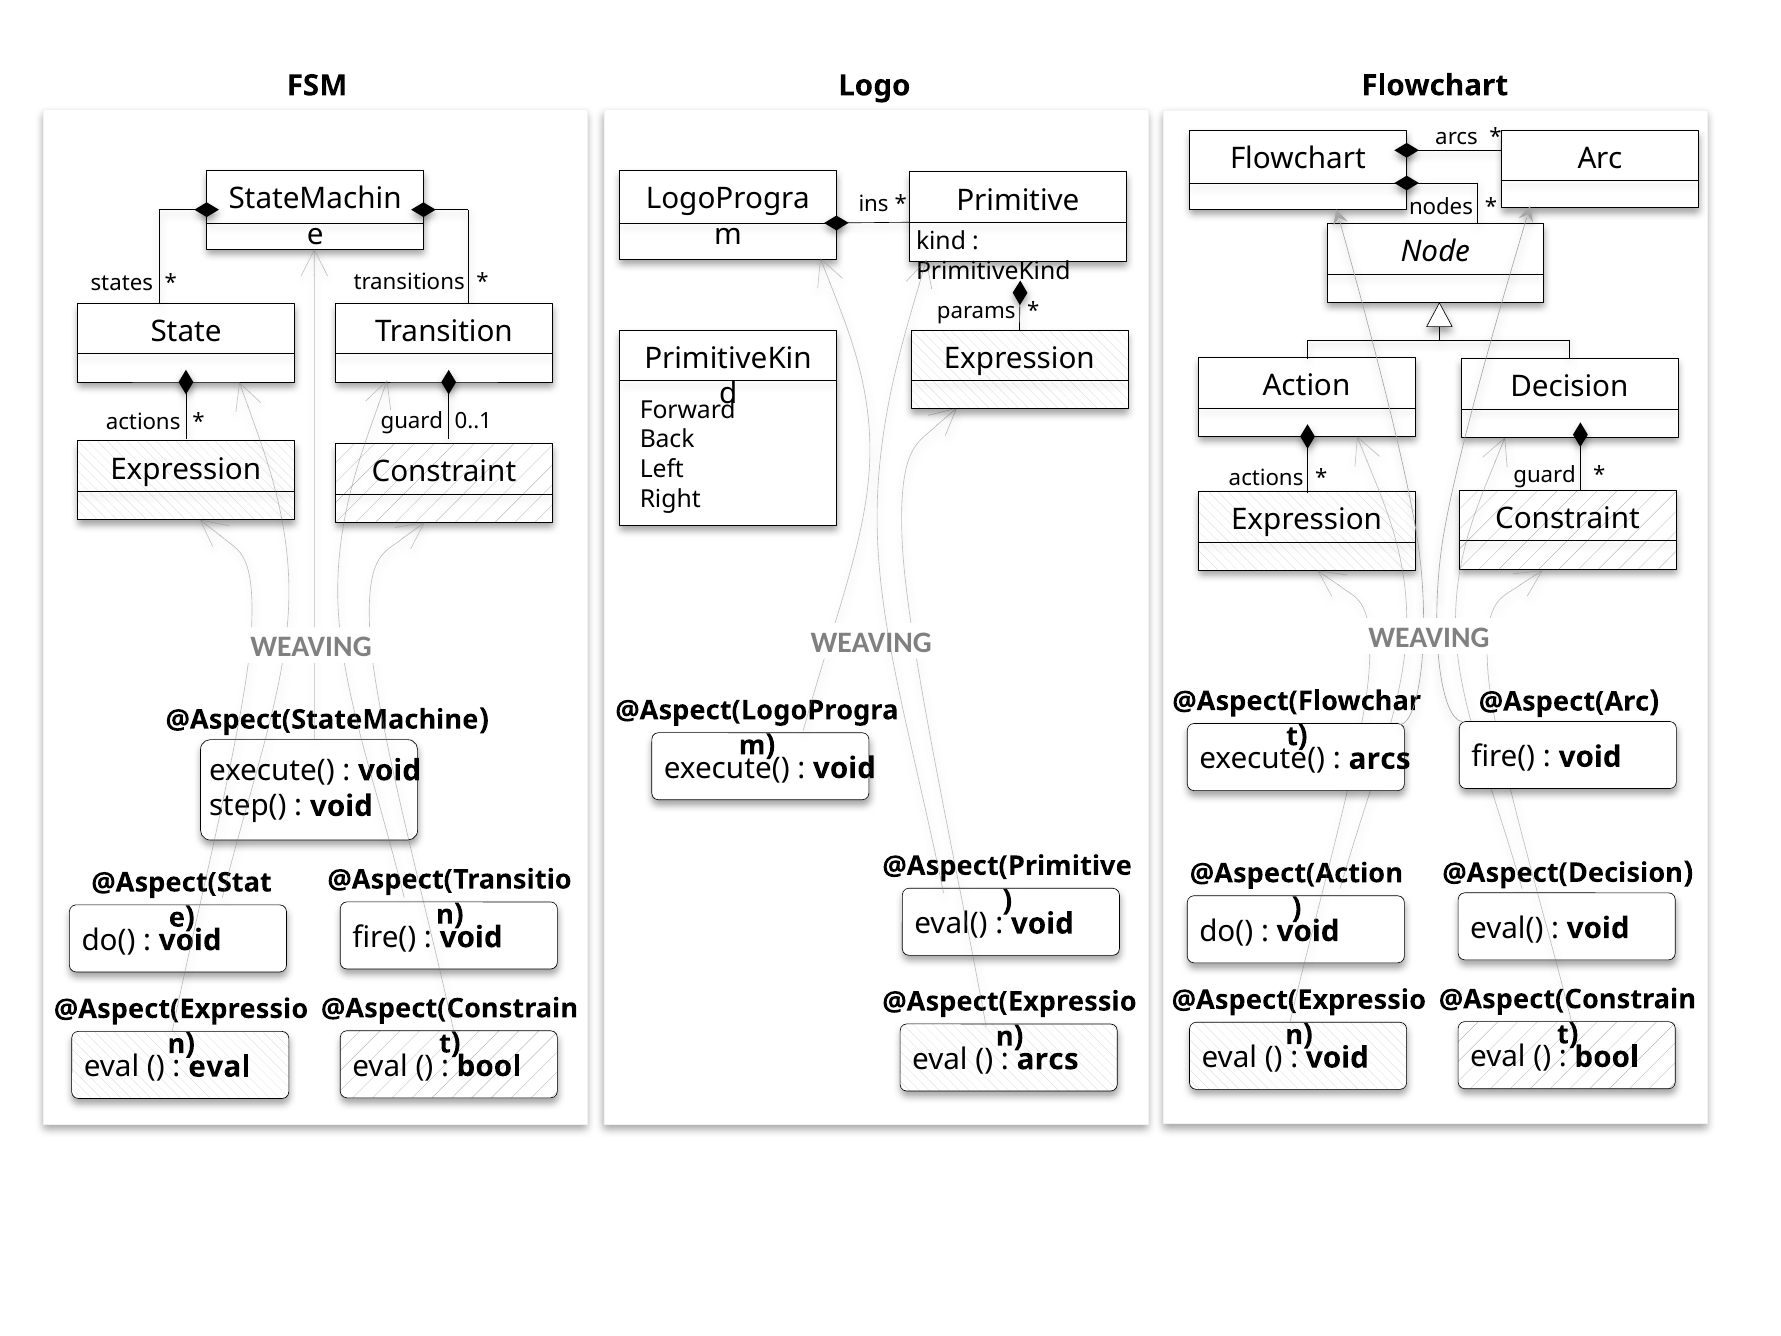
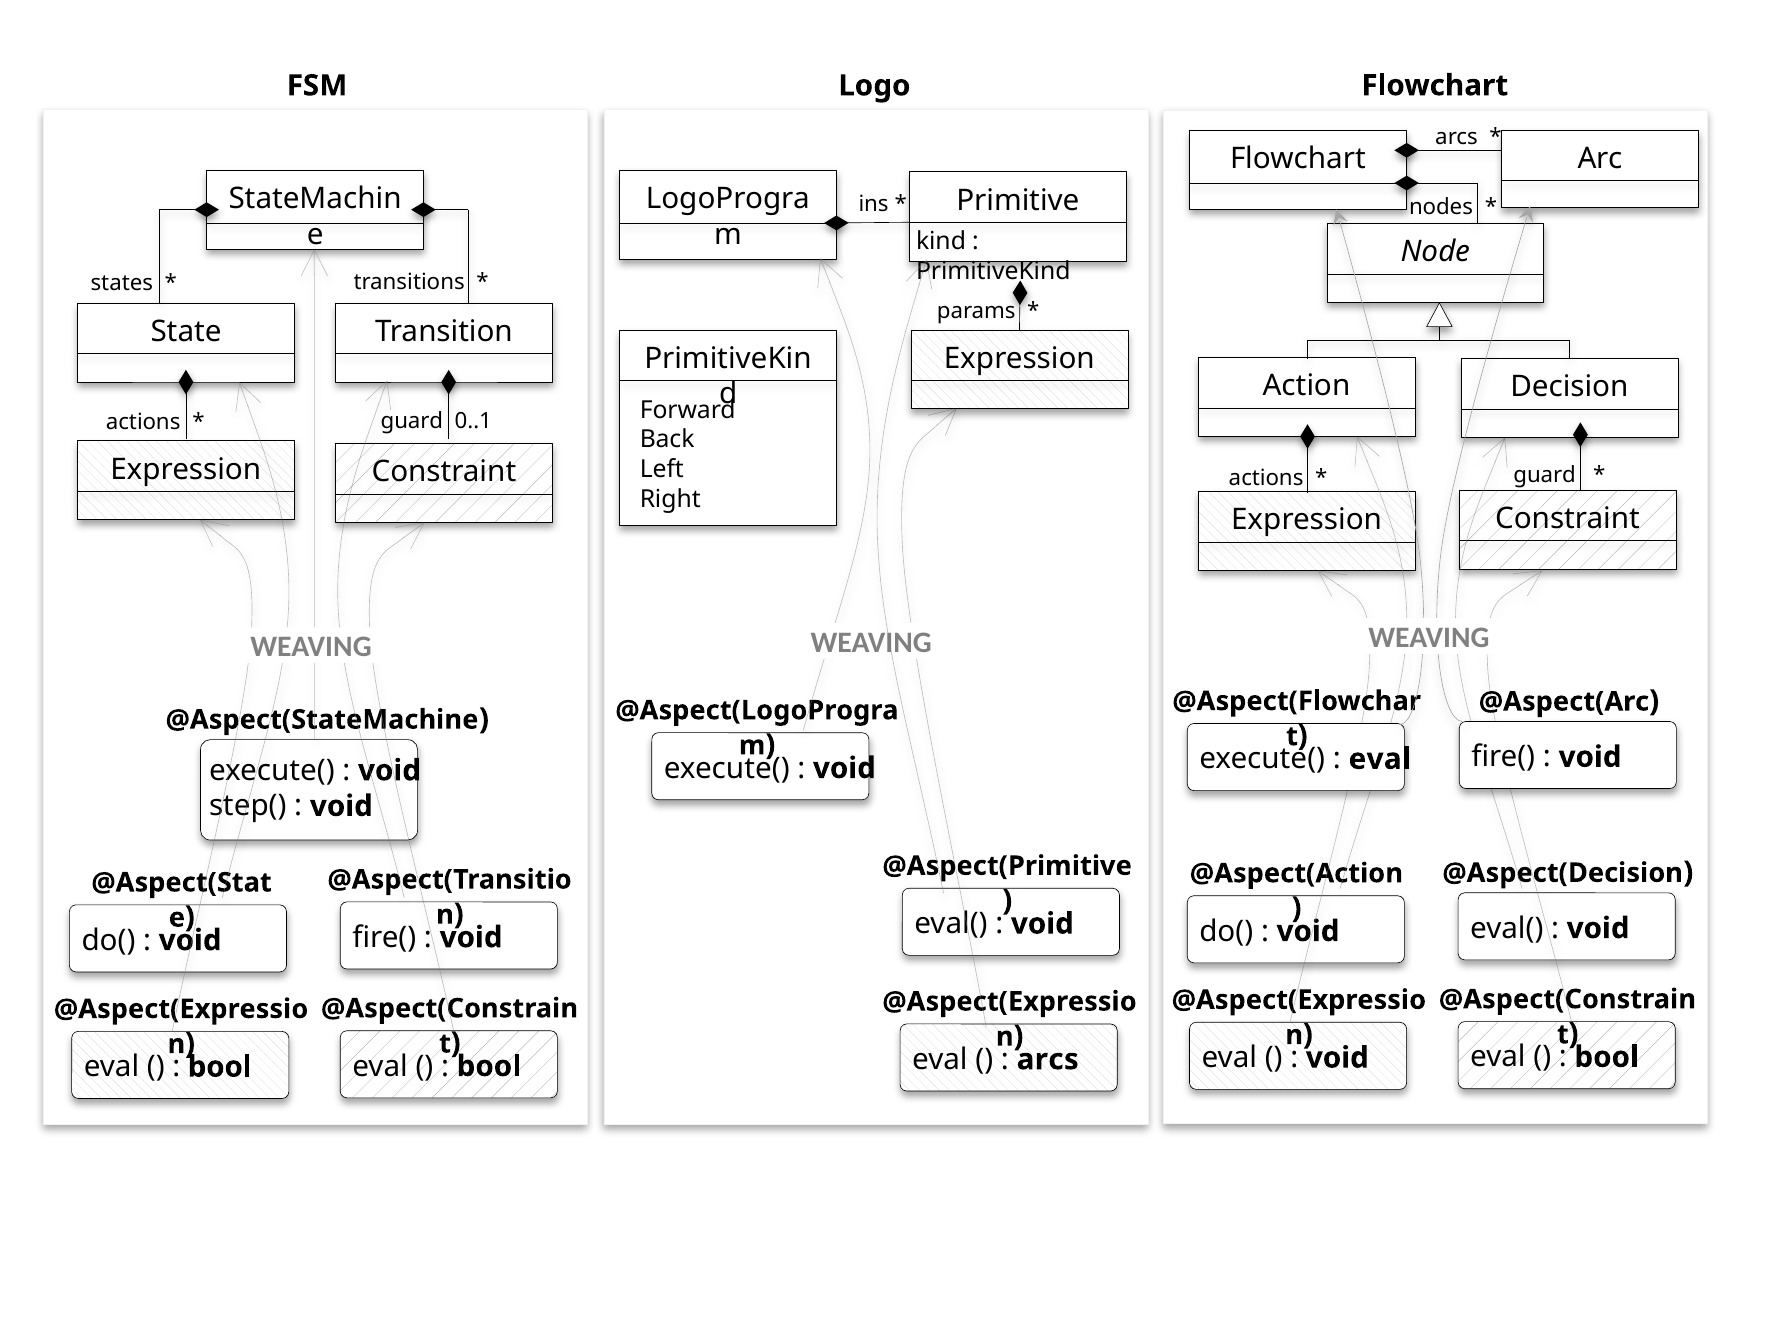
arcs: arcs -> eval (1380, 759)
eval: eval -> bool (220, 1067)
